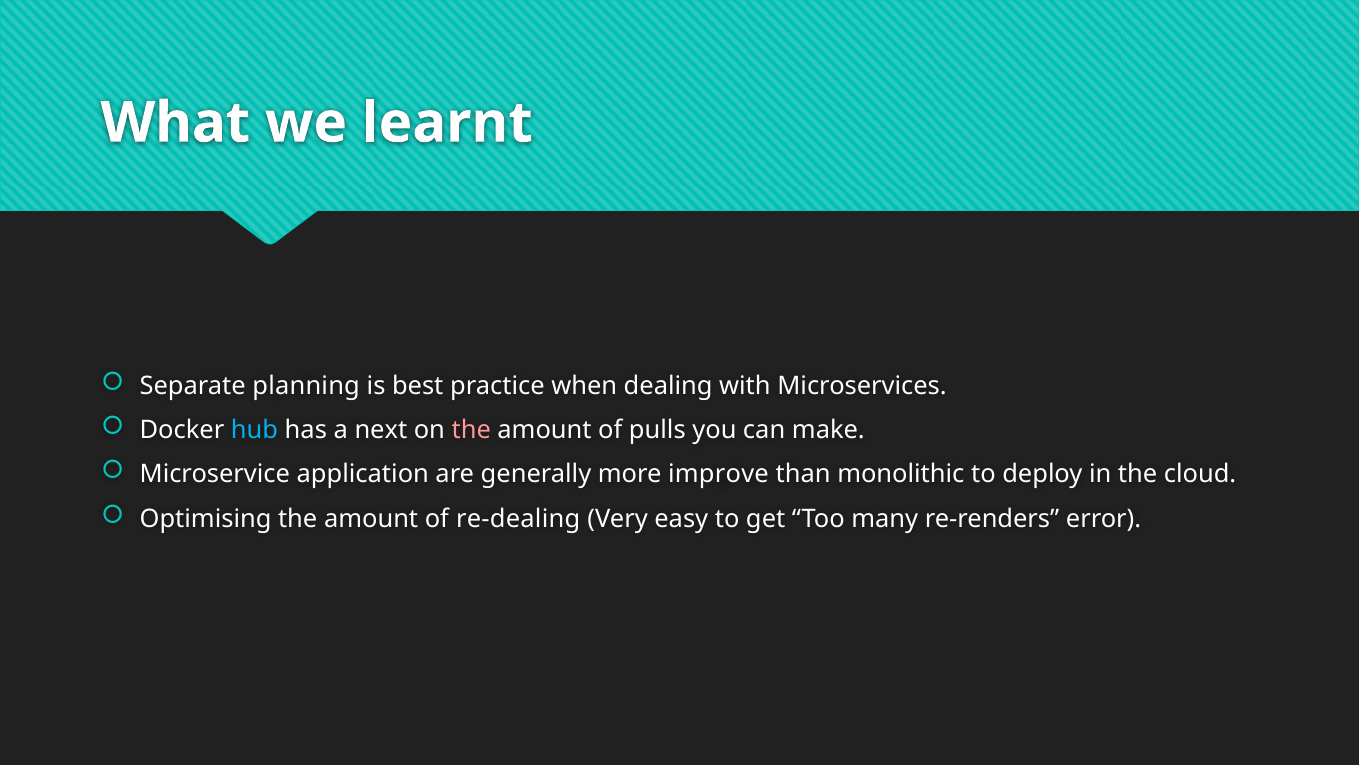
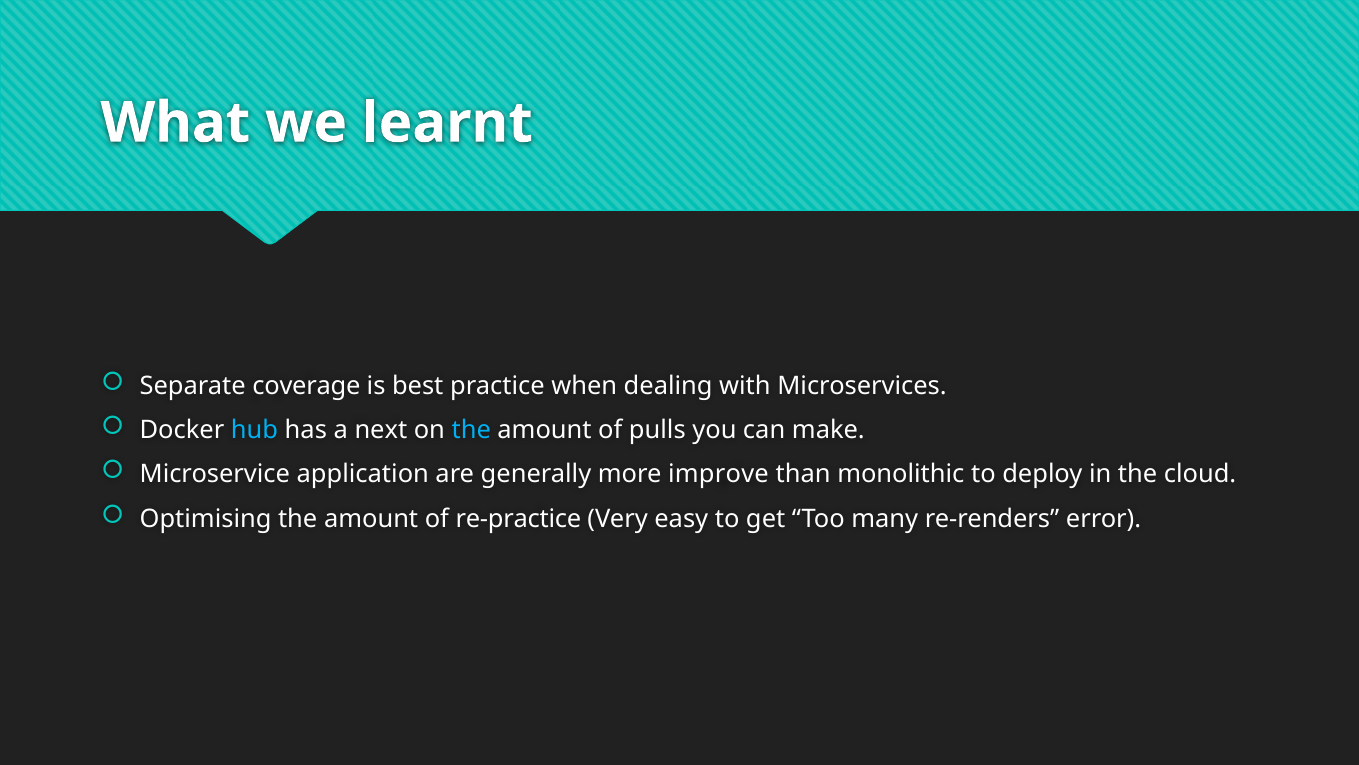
planning: planning -> coverage (306, 386)
the colour: pink -> light blue (471, 430)
re-dealing: re-dealing -> re-practice (518, 518)
